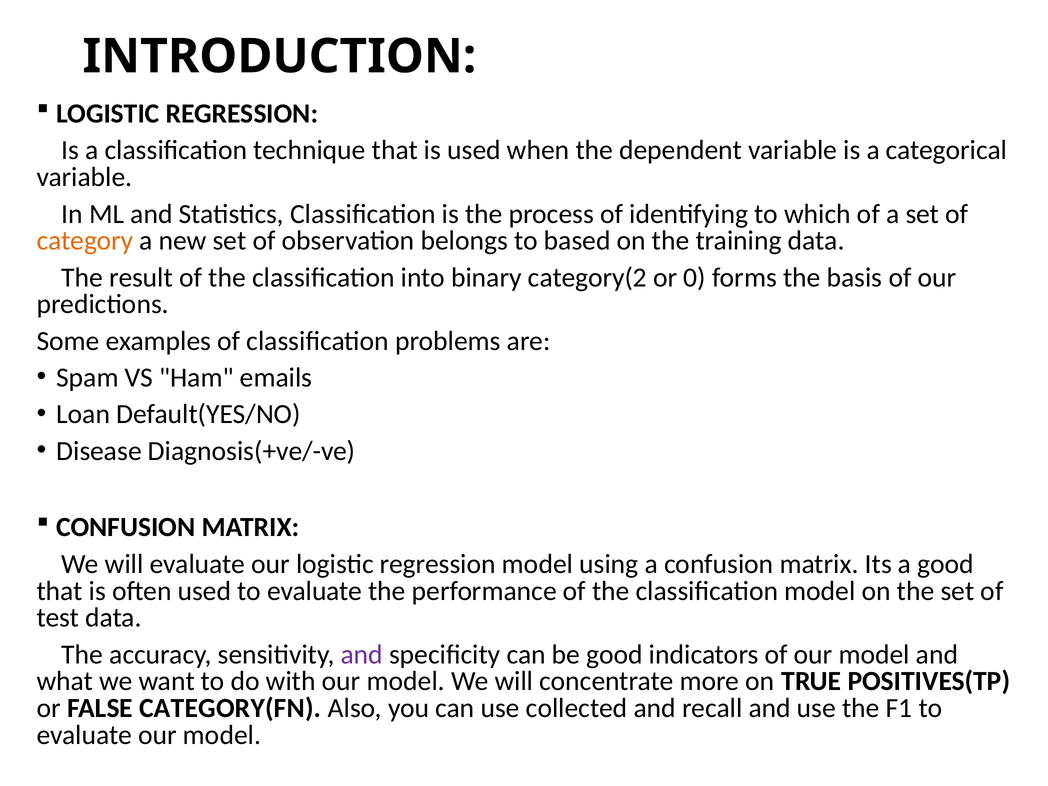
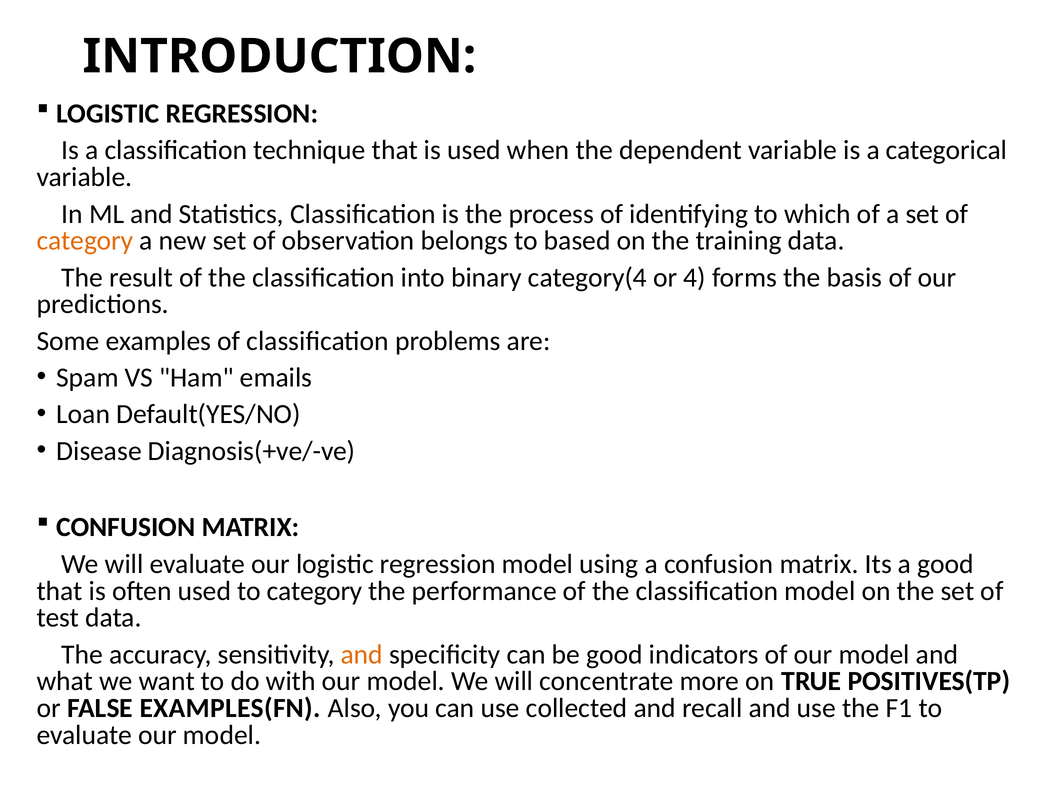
category(2: category(2 -> category(4 (587, 277)
0: 0 -> 4 (695, 277)
used to evaluate: evaluate -> category (315, 591)
and colour: purple -> orange (362, 654)
CATEGORY(FN: CATEGORY(FN -> EXAMPLES(FN (230, 708)
